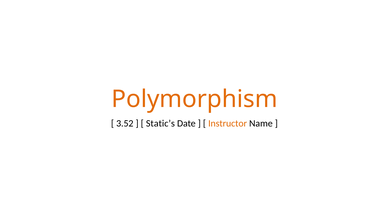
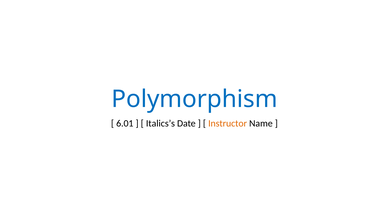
Polymorphism colour: orange -> blue (194, 99)
3.52: 3.52 -> 6.01 (125, 123)
Static’s: Static’s -> Italics’s (160, 123)
